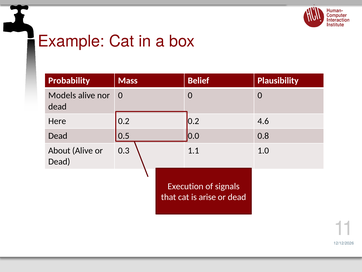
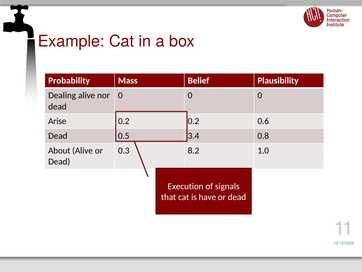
Models: Models -> Dealing (62, 95)
Here: Here -> Arise (57, 121)
4.6: 4.6 -> 0.6 (263, 121)
0.0: 0.0 -> 3.4 (193, 136)
1.1: 1.1 -> 8.2 (193, 150)
arise: arise -> have (207, 197)
